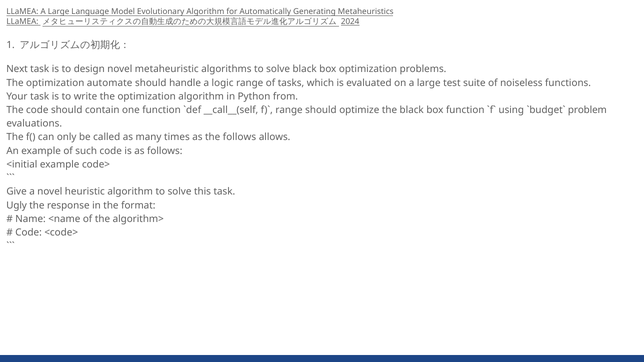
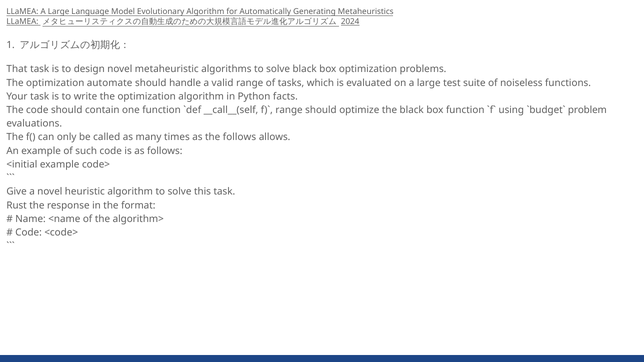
Next: Next -> That (17, 69)
logic: logic -> valid (223, 83)
from: from -> facts (285, 96)
Ugly: Ugly -> Rust (17, 205)
